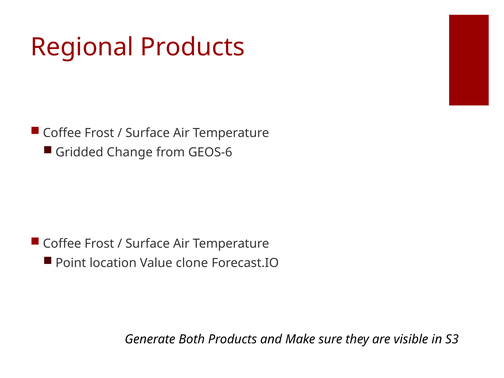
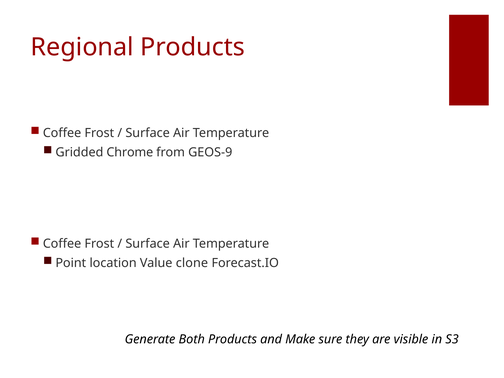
Change: Change -> Chrome (130, 152)
GEOS-6: GEOS-6 -> GEOS-9 (210, 152)
